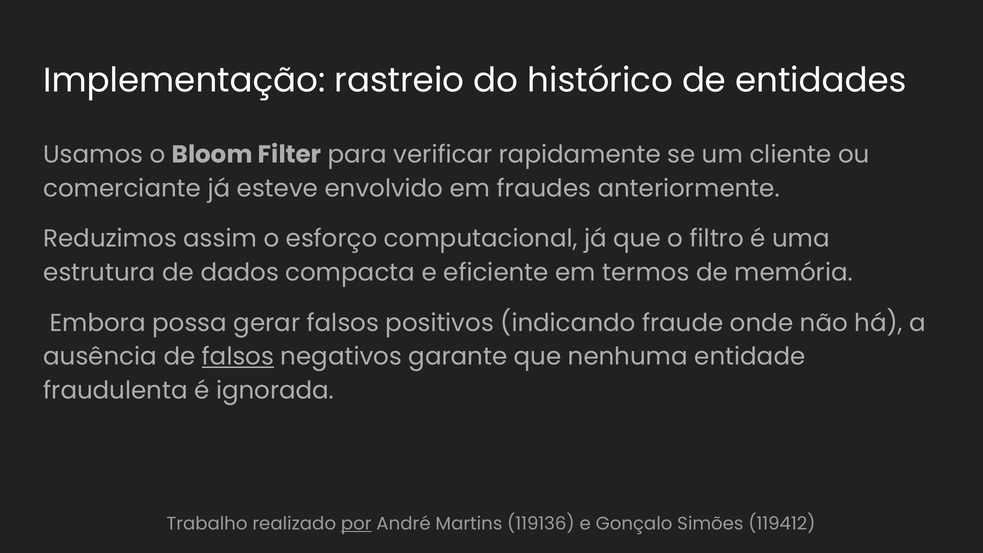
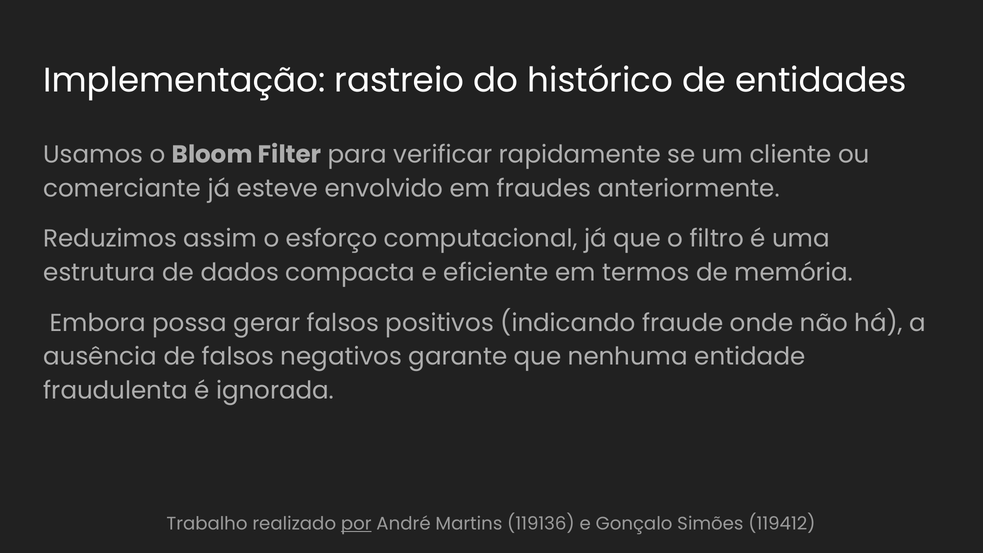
falsos underline: present -> none (238, 357)
